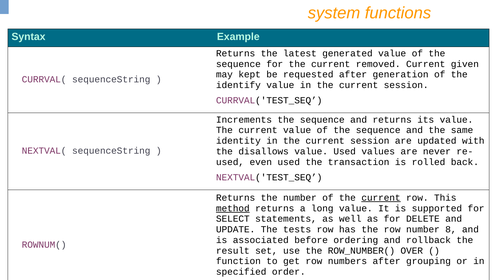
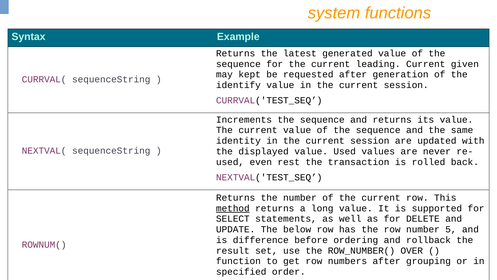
removed: removed -> leading (378, 64)
disallows: disallows -> displayed (264, 151)
even used: used -> rest (289, 162)
current underline: present -> none (381, 197)
tests: tests -> below (297, 229)
8: 8 -> 5 (451, 229)
associated: associated -> difference (261, 240)
